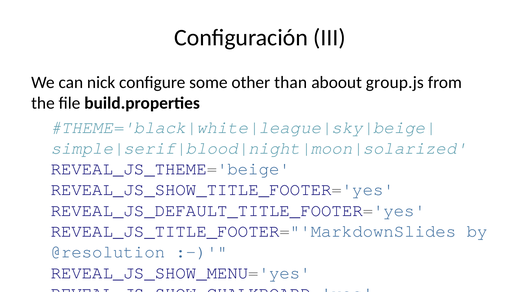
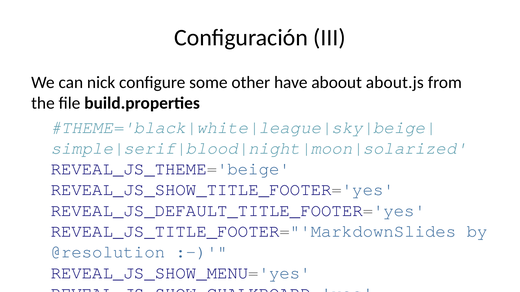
than: than -> have (291, 82)
group.js: group.js -> about.js (395, 82)
